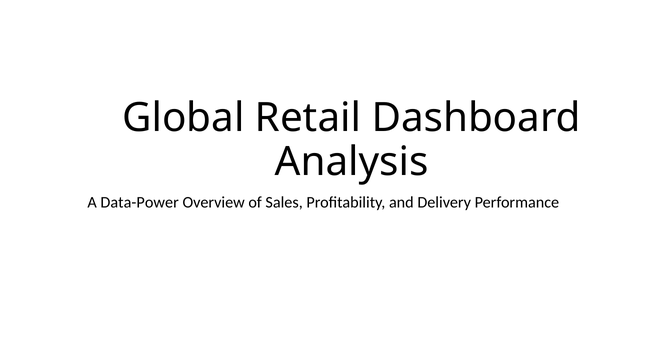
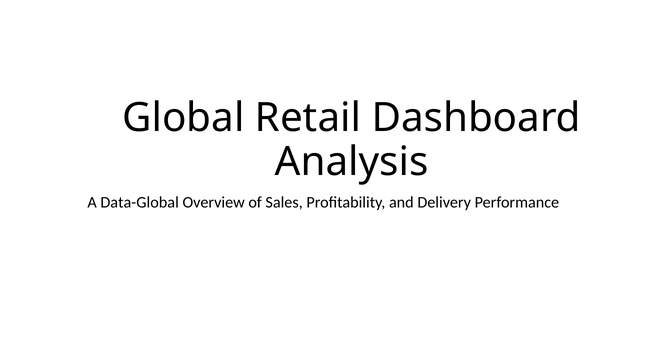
Data-Power: Data-Power -> Data-Global (140, 202)
